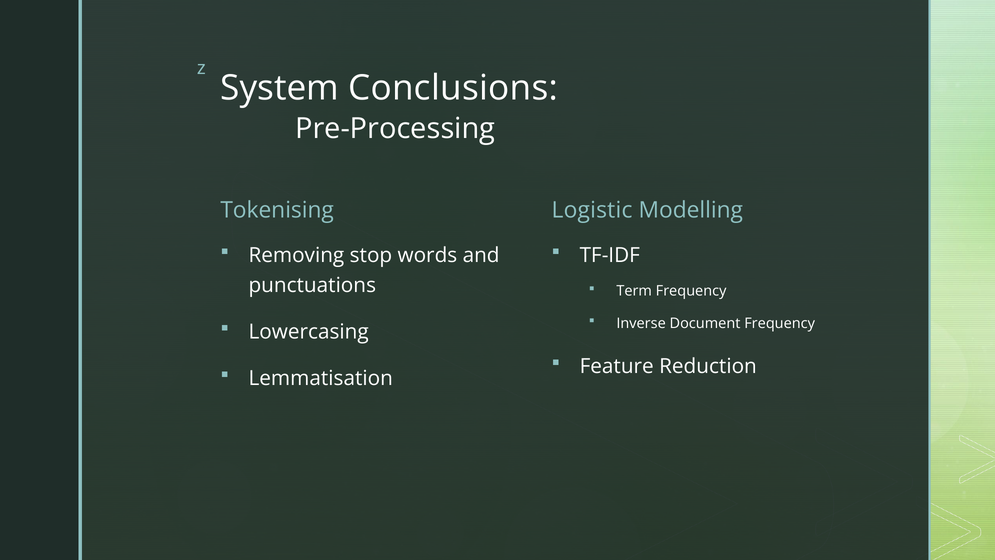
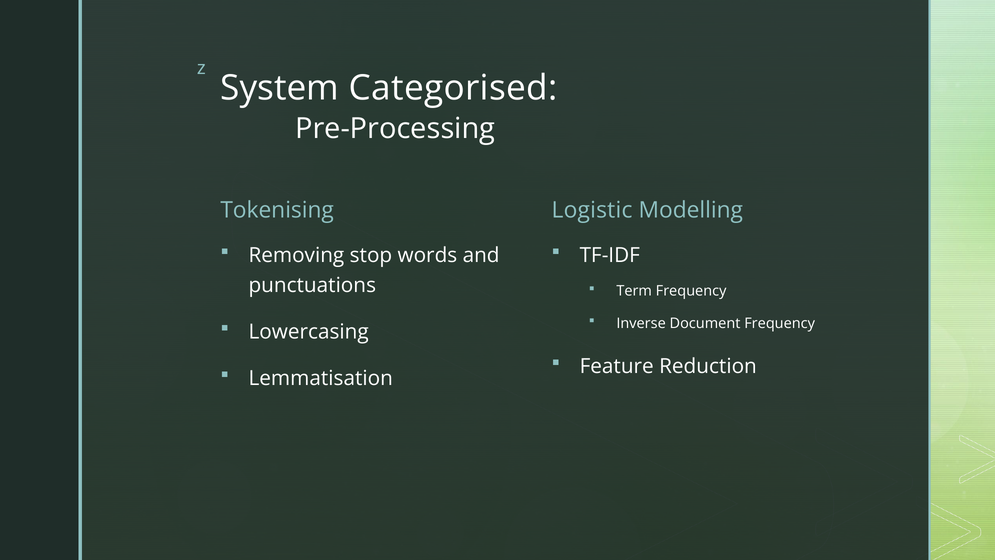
Conclusions: Conclusions -> Categorised (453, 88)
